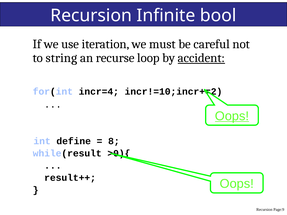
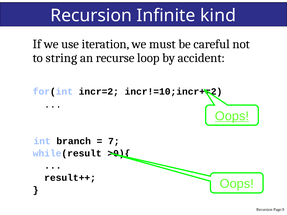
bool: bool -> kind (218, 16)
accident underline: present -> none (201, 58)
incr=4: incr=4 -> incr=2 (99, 92)
define: define -> branch (74, 141)
8: 8 -> 7 (114, 141)
